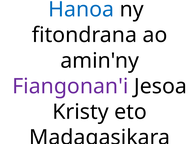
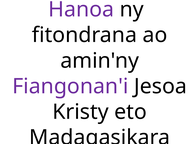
Hanoa colour: blue -> purple (81, 9)
